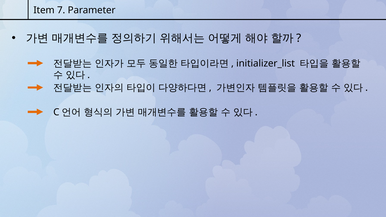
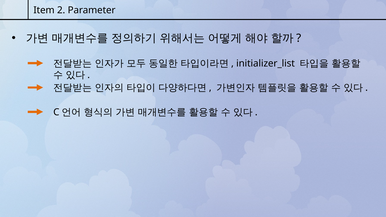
7: 7 -> 2 (61, 10)
